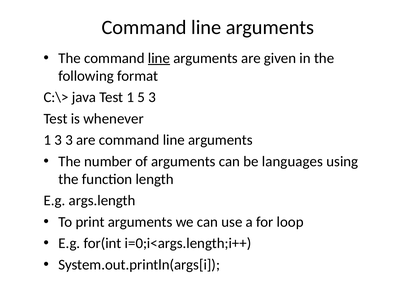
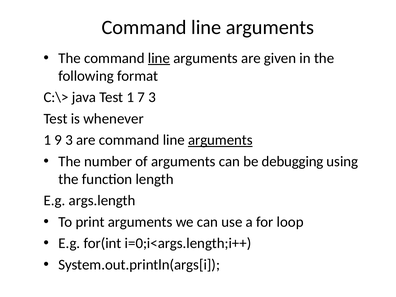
5: 5 -> 7 (141, 97)
1 3: 3 -> 9 (58, 140)
arguments underline: none -> present (220, 140)
languages: languages -> debugging (293, 161)
